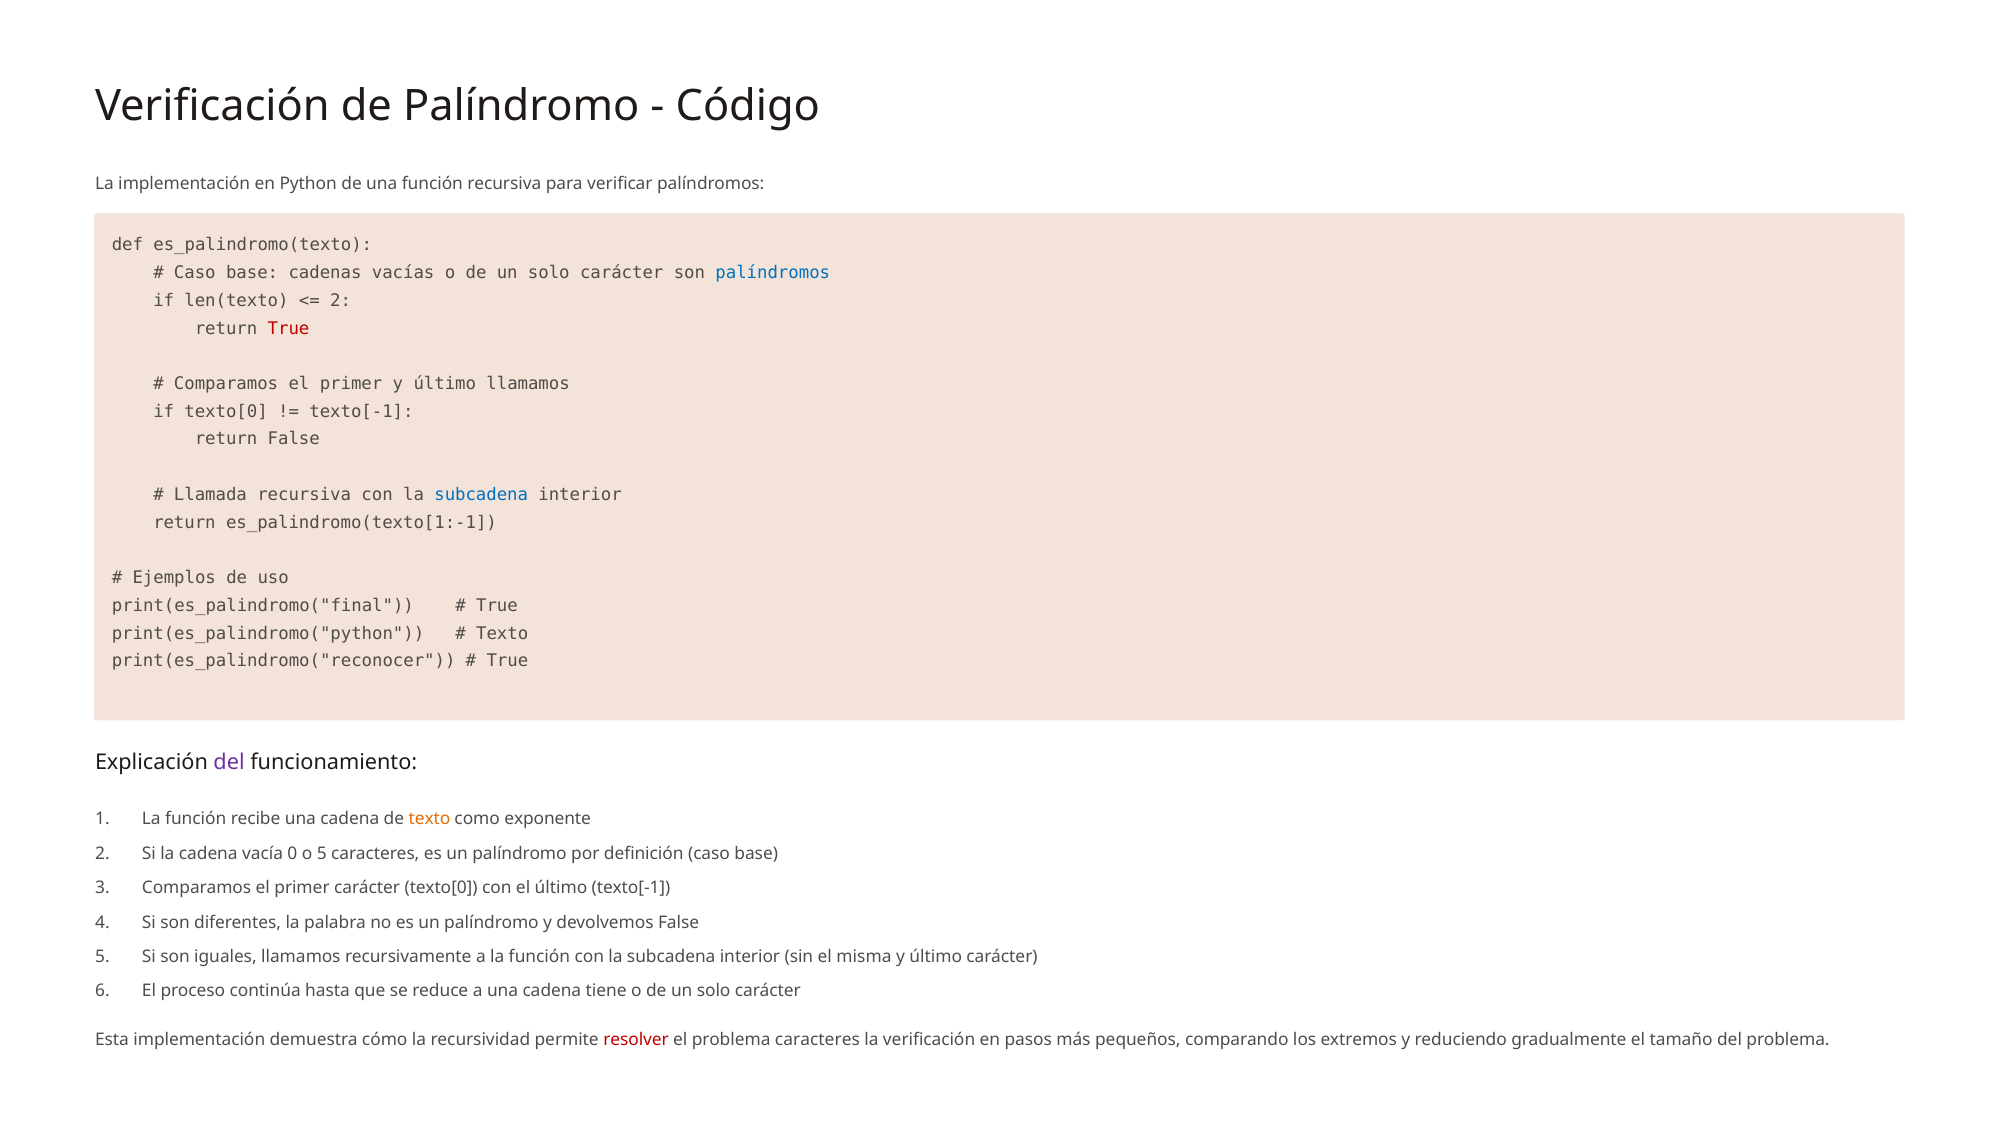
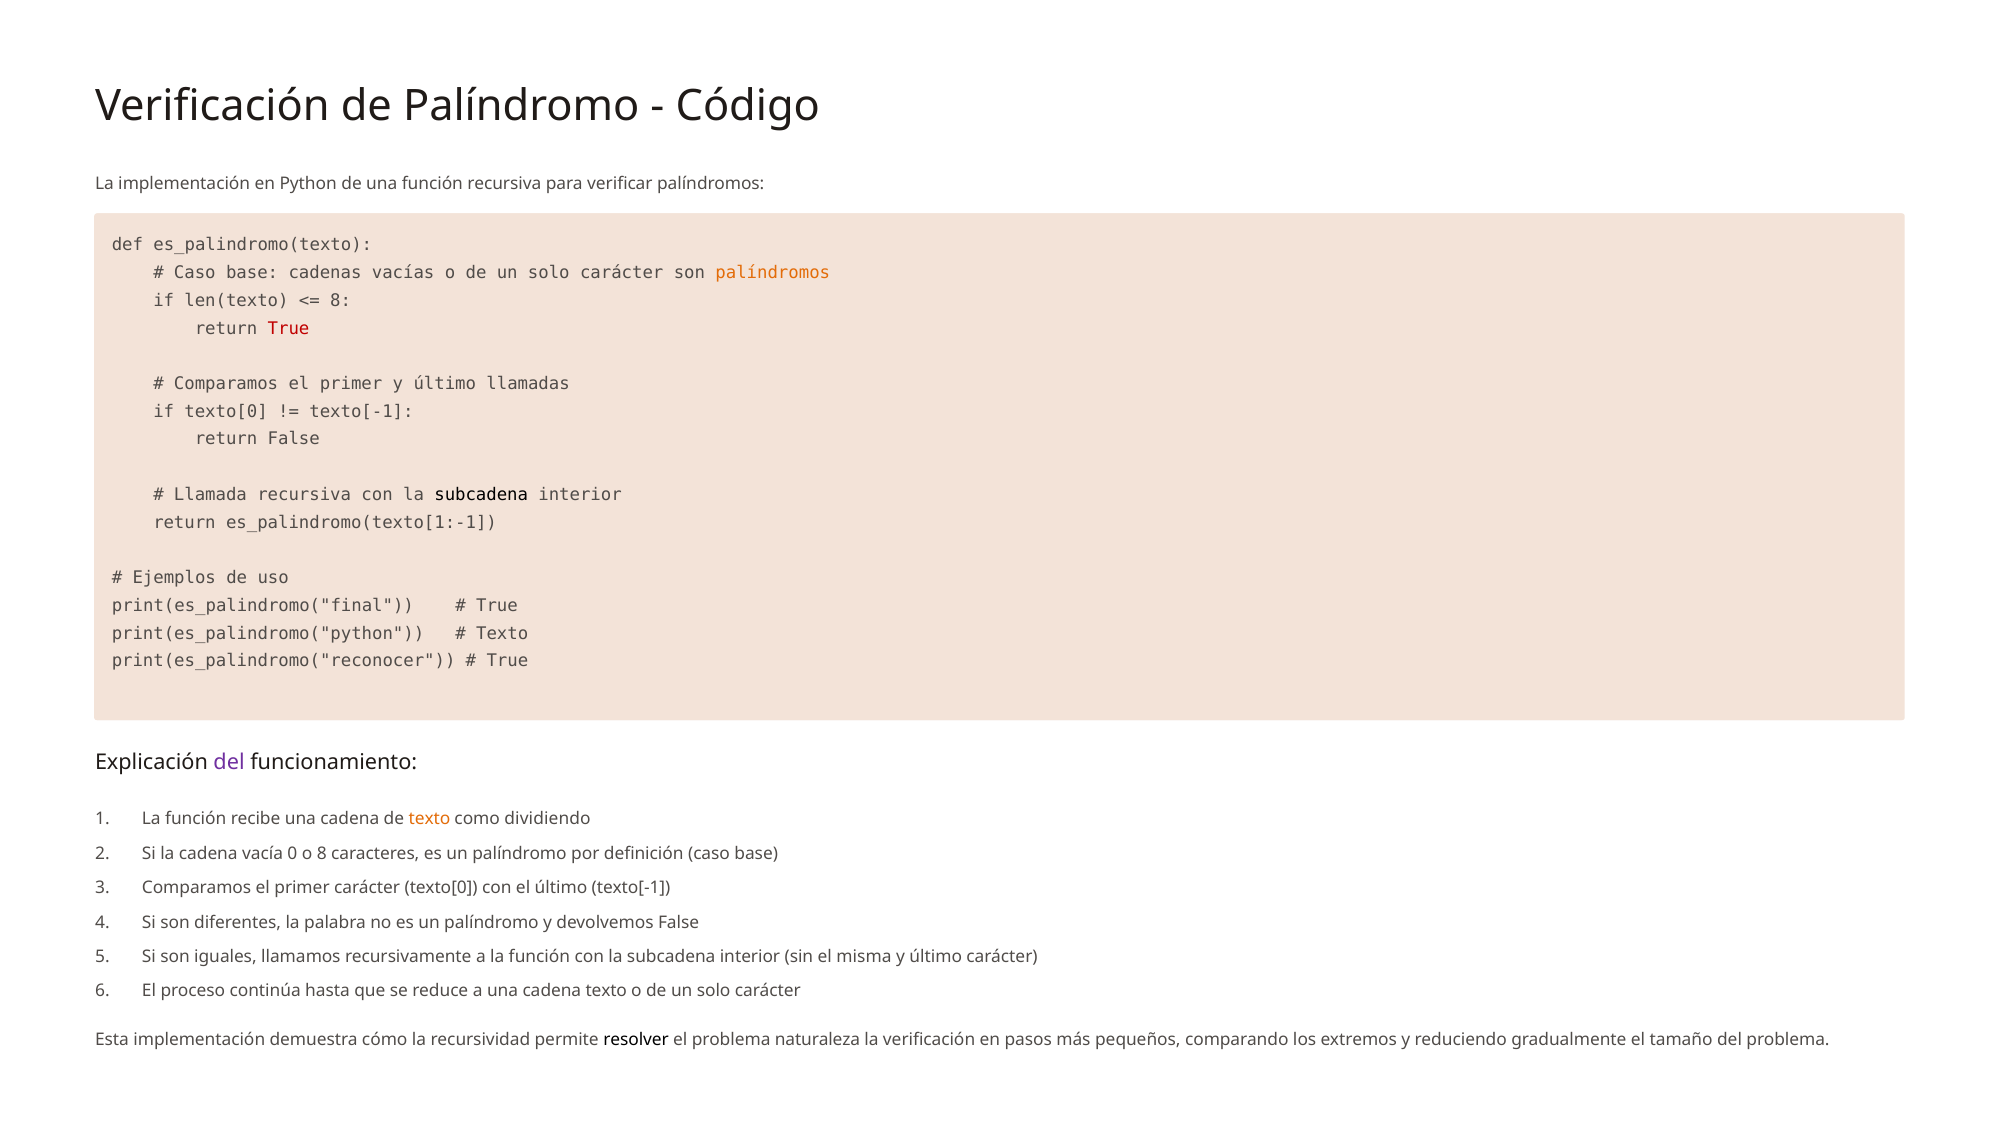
palíndromos colour: blue -> orange (773, 273)
2: 2 -> 8 (341, 301)
último llamamos: llamamos -> llamadas (528, 384)
subcadena colour: blue -> black (481, 495)
exponente: exponente -> dividiendo (548, 819)
o 5: 5 -> 8 (322, 854)
cadena tiene: tiene -> texto (606, 992)
resolver colour: red -> black (636, 1040)
problema caracteres: caracteres -> naturaleza (818, 1040)
